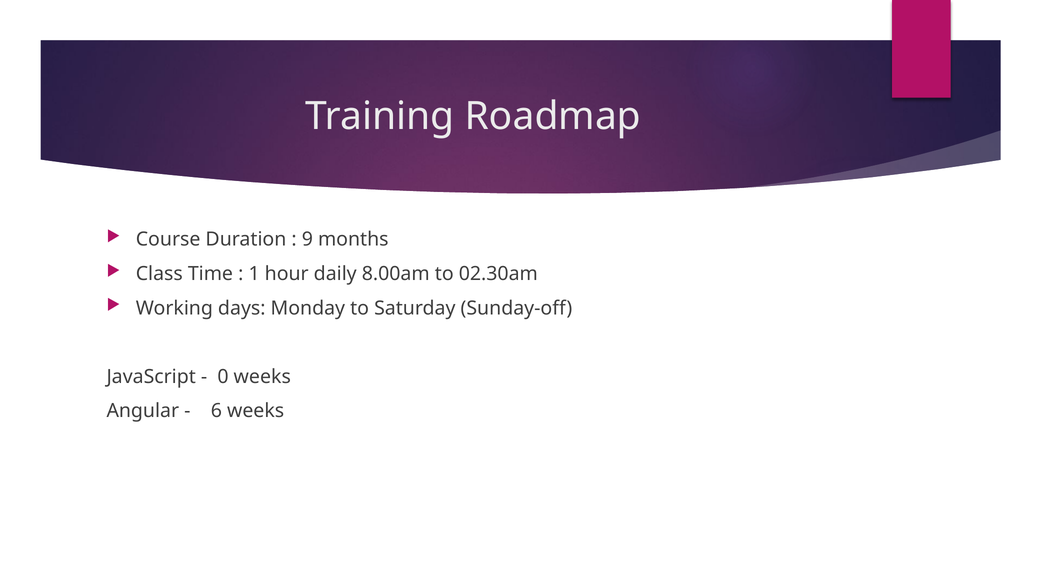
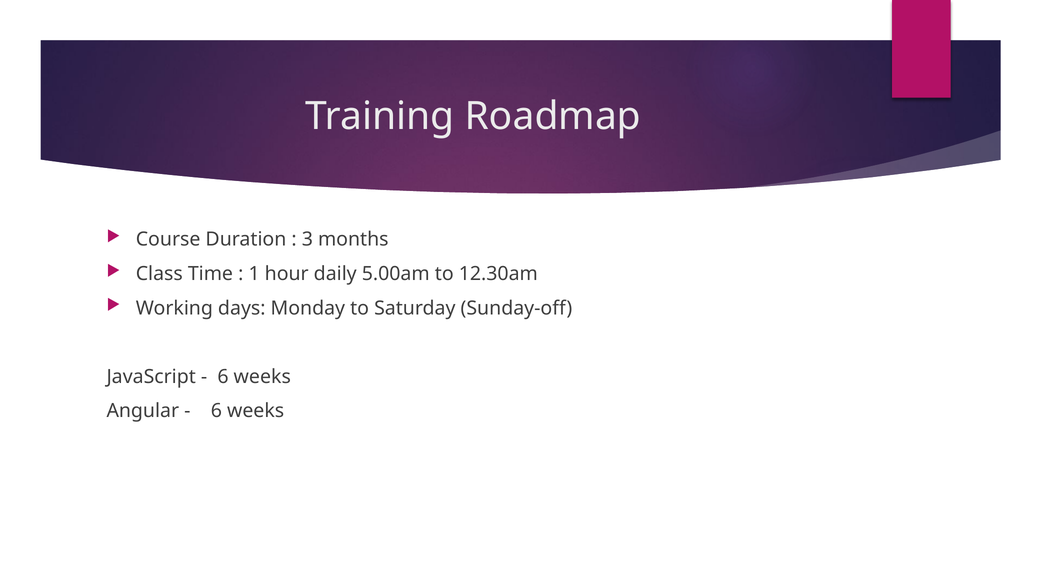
9: 9 -> 3 (307, 240)
8.00am: 8.00am -> 5.00am (396, 274)
02.30am: 02.30am -> 12.30am (498, 274)
0: 0 -> 6 (223, 377)
